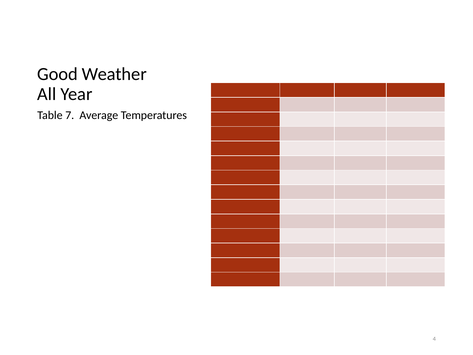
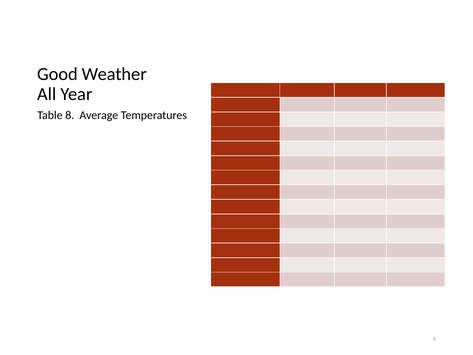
7: 7 -> 8 (70, 115)
